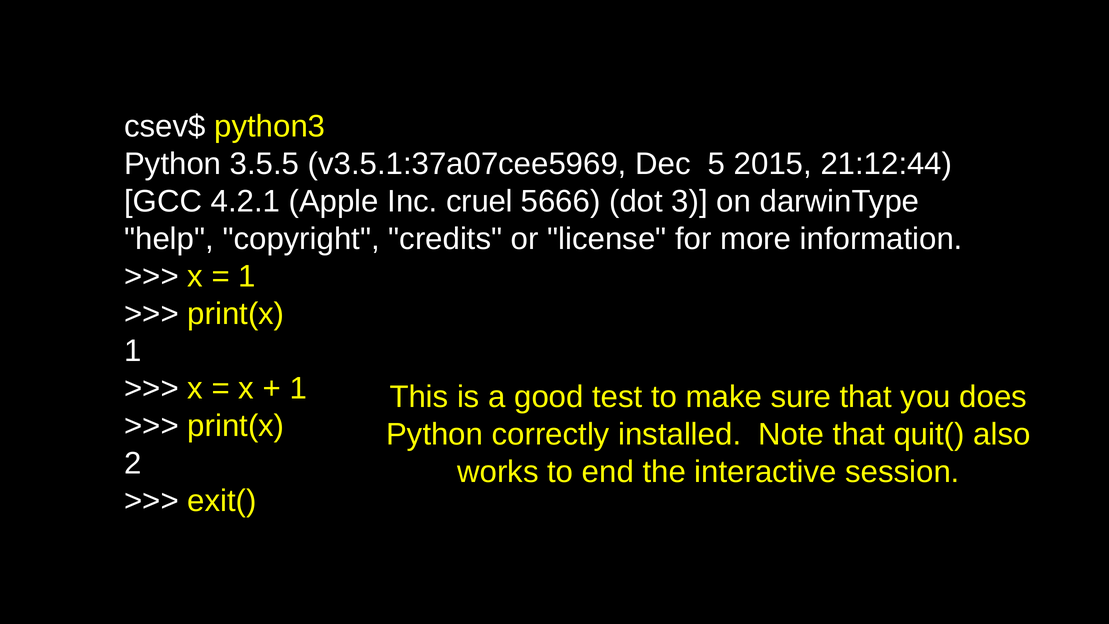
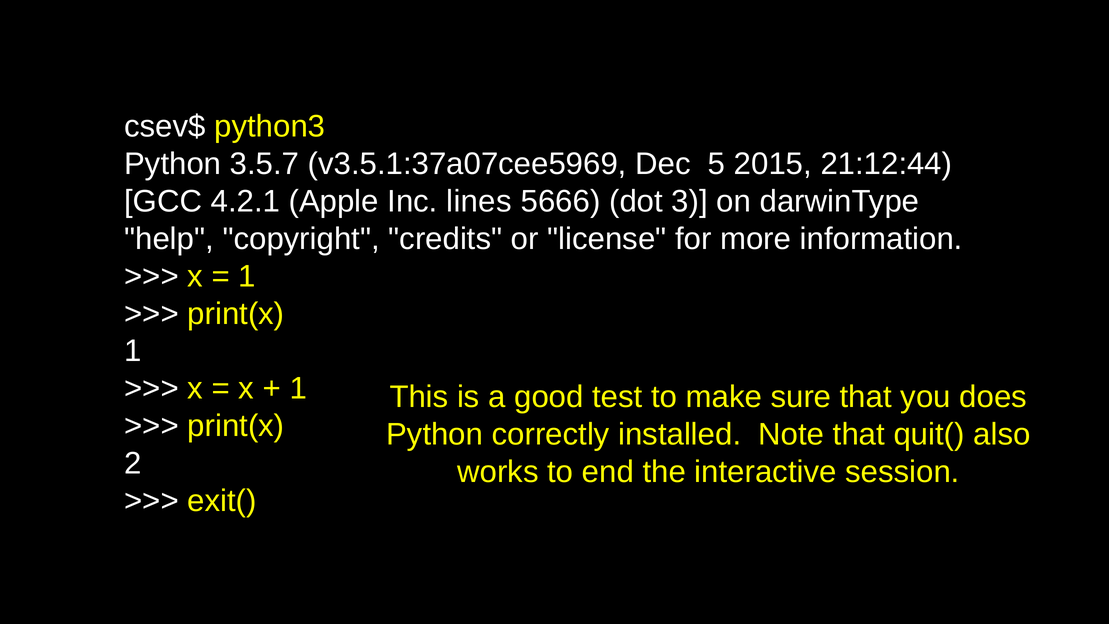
3.5.5: 3.5.5 -> 3.5.7 (265, 164)
cruel: cruel -> lines (479, 201)
